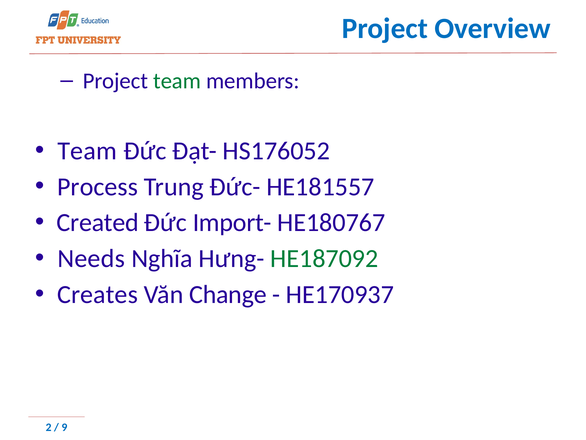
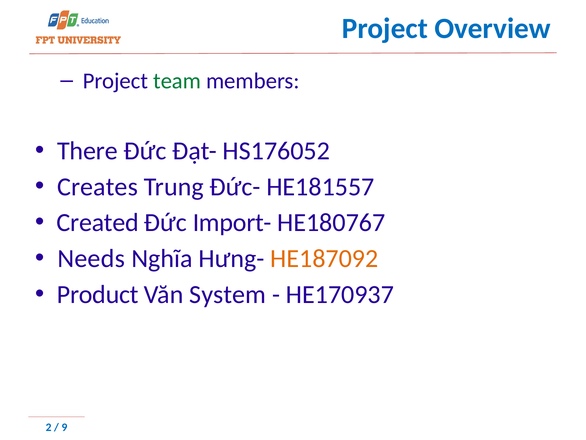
Team: Team -> There (87, 151)
Process: Process -> Creates (98, 187)
HE187092 colour: green -> orange (324, 258)
Creates: Creates -> Product (98, 294)
Change: Change -> System (228, 294)
